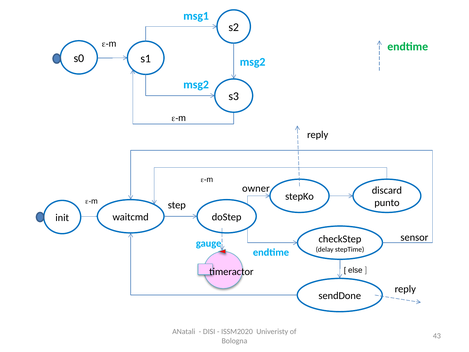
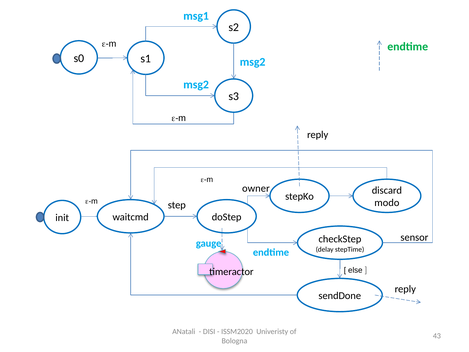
punto: punto -> modo (387, 203)
